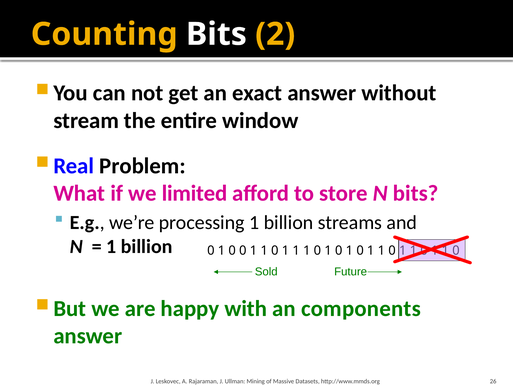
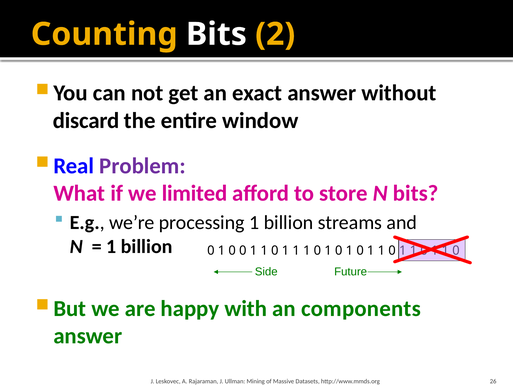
stream: stream -> discard (86, 120)
Problem colour: black -> purple (143, 166)
Sold: Sold -> Side (266, 272)
